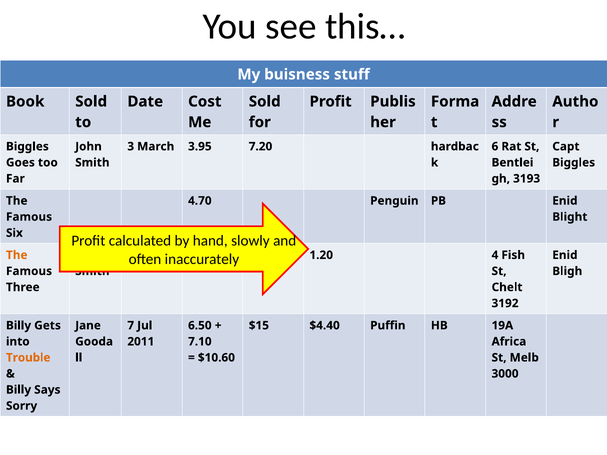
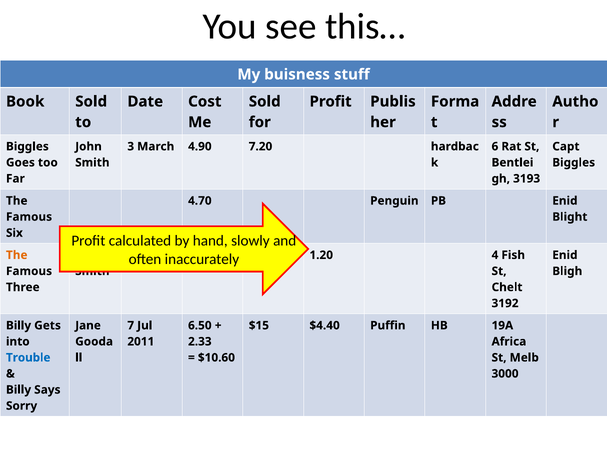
3.95: 3.95 -> 4.90 (200, 147)
7.10: 7.10 -> 2.33 (200, 342)
Trouble colour: orange -> blue (28, 358)
